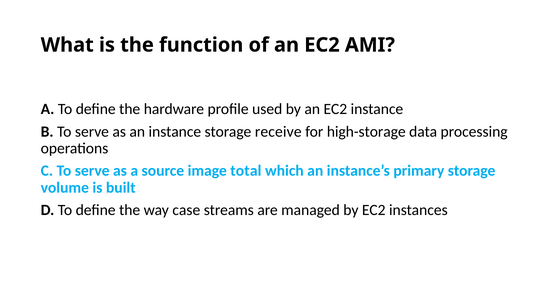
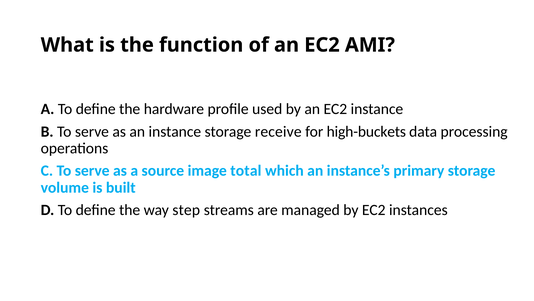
high-storage: high-storage -> high-buckets (366, 131)
case: case -> step (186, 210)
